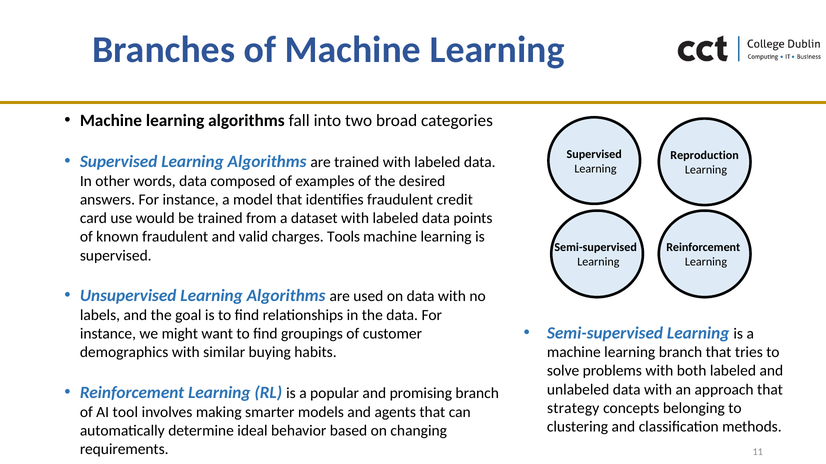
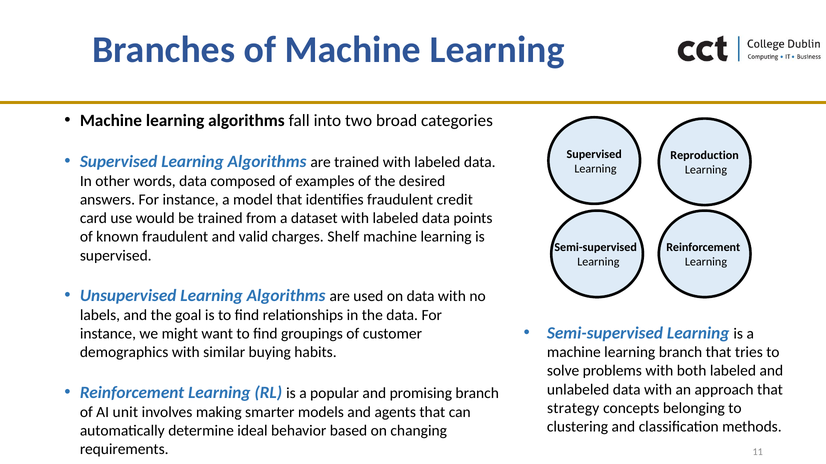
Tools: Tools -> Shelf (343, 237)
tool: tool -> unit (125, 413)
